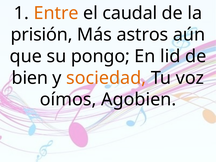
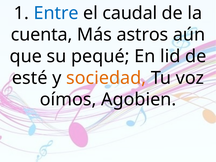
Entre colour: orange -> blue (56, 13)
prisión: prisión -> cuenta (42, 35)
pongo: pongo -> pequé (100, 56)
bien: bien -> esté (30, 78)
